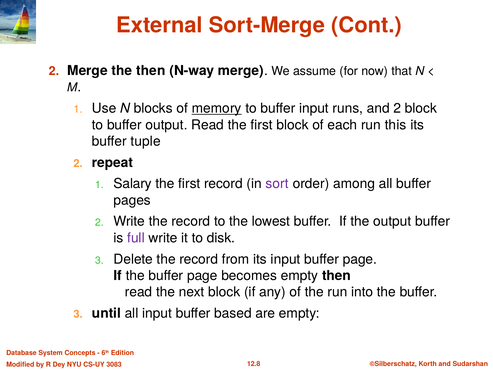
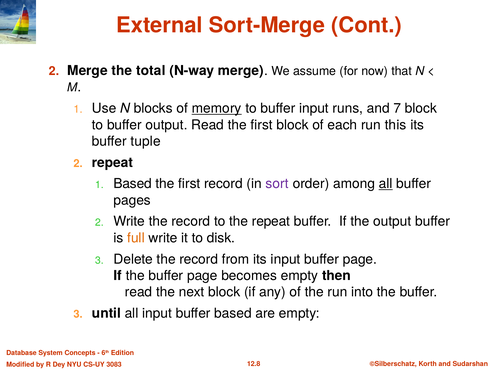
the then: then -> total (151, 71)
and 2: 2 -> 7 (397, 108)
1 Salary: Salary -> Based (133, 184)
all underline: none -> present (386, 184)
the lowest: lowest -> repeat (271, 221)
full colour: purple -> orange (136, 238)
